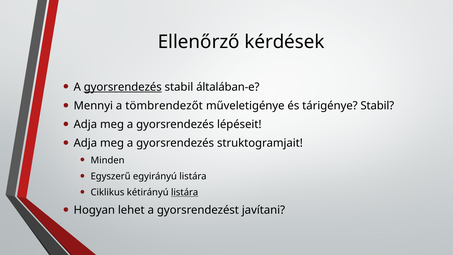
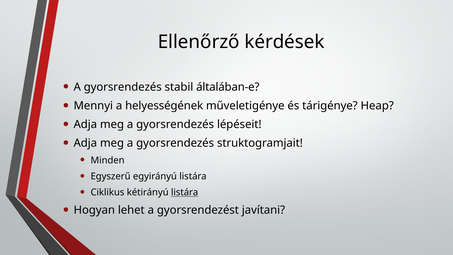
gyorsrendezés underline: present -> none (123, 87)
tömbrendezőt: tömbrendezőt -> helyességének (164, 106)
tárigénye Stabil: Stabil -> Heap (377, 106)
